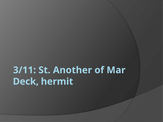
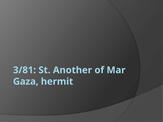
3/11: 3/11 -> 3/81 (25, 70)
Deck: Deck -> Gaza (26, 82)
